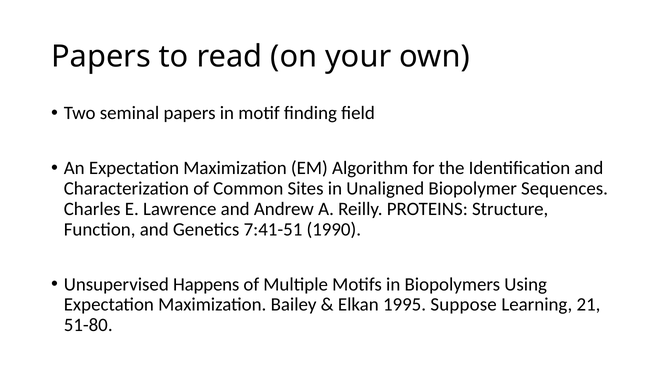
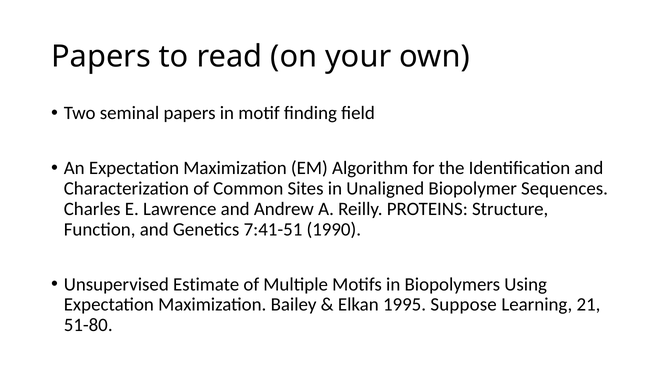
Happens: Happens -> Estimate (206, 284)
